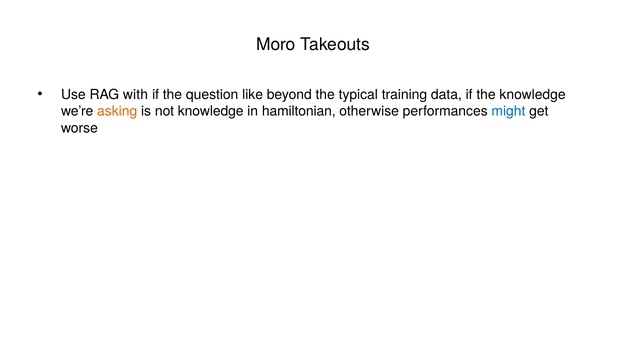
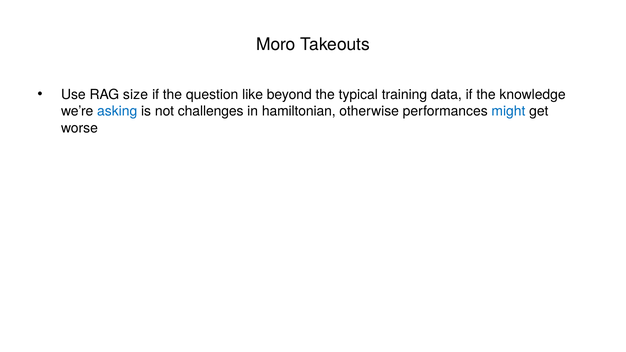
with: with -> size (135, 95)
asking colour: orange -> blue (117, 111)
not knowledge: knowledge -> challenges (211, 111)
